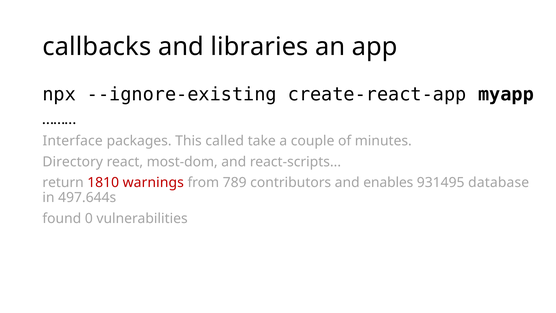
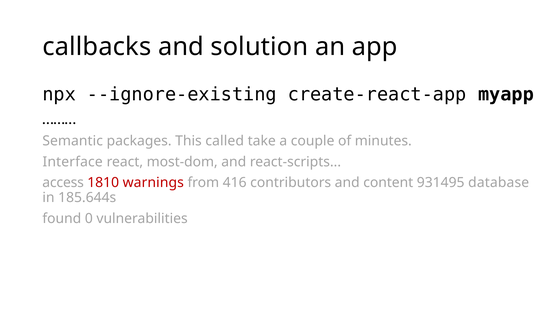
libraries: libraries -> solution (259, 47)
Interface: Interface -> Semantic (73, 141)
Directory: Directory -> Interface (73, 162)
return: return -> access (63, 182)
789: 789 -> 416 (235, 182)
enables: enables -> content (388, 182)
497.644s: 497.644s -> 185.644s (87, 197)
